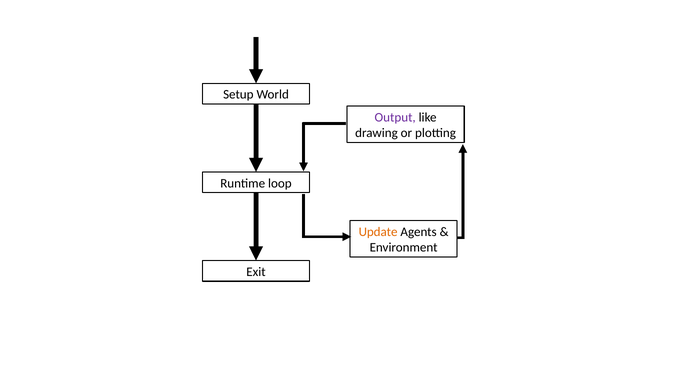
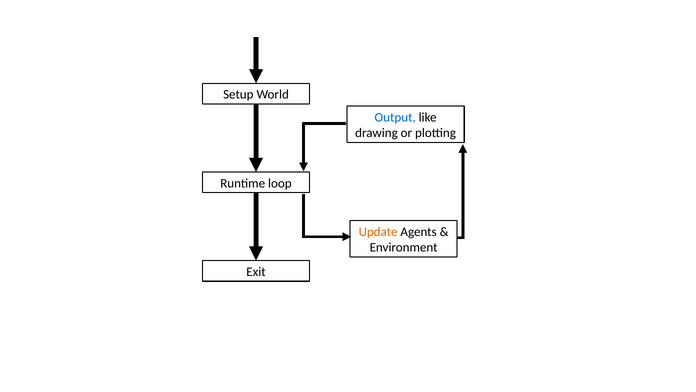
Output colour: purple -> blue (395, 117)
